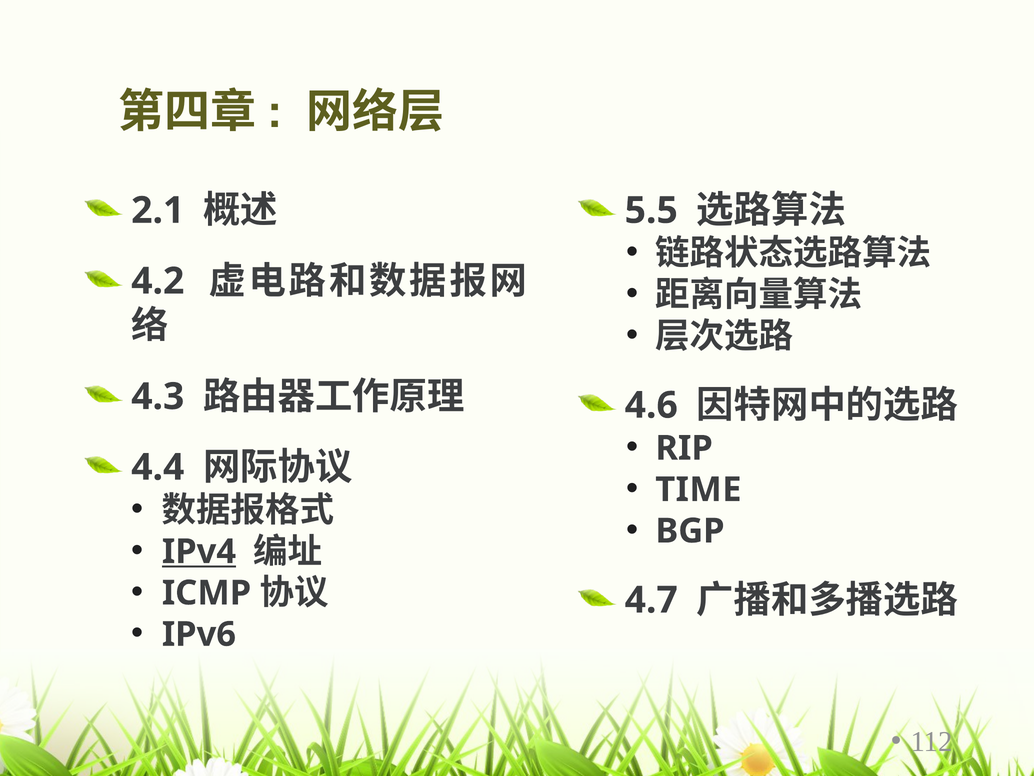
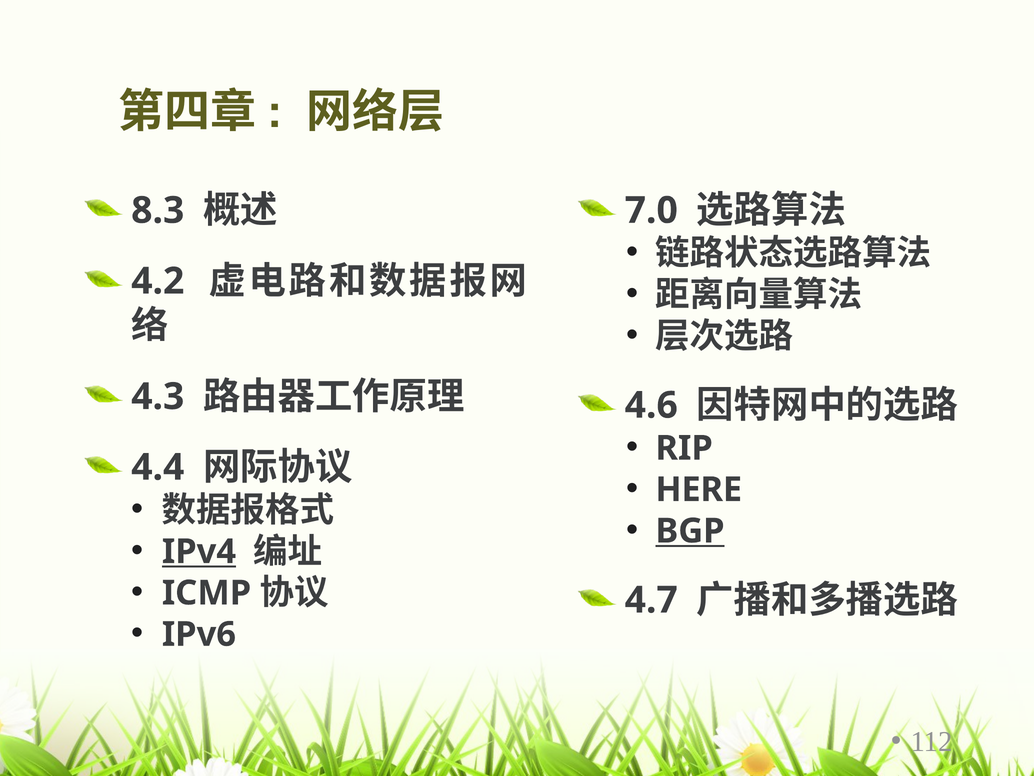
2.1: 2.1 -> 8.3 (158, 210)
5.5: 5.5 -> 7.0 (651, 210)
TIME: TIME -> HERE (699, 489)
BGP underline: none -> present (690, 531)
